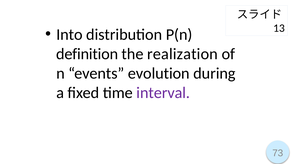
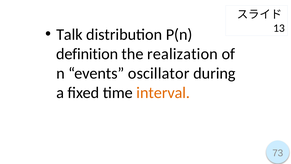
Into: Into -> Talk (69, 34)
evolution: evolution -> oscillator (159, 73)
interval colour: purple -> orange (163, 93)
